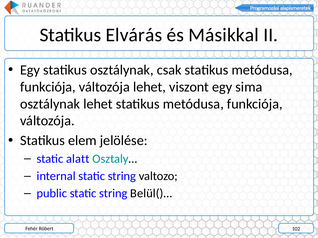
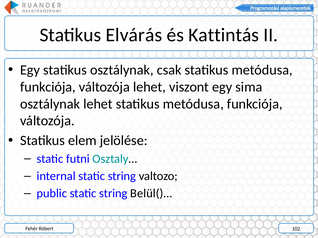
Másikkal: Másikkal -> Kattintás (224, 35)
alatt: alatt -> futni (78, 159)
